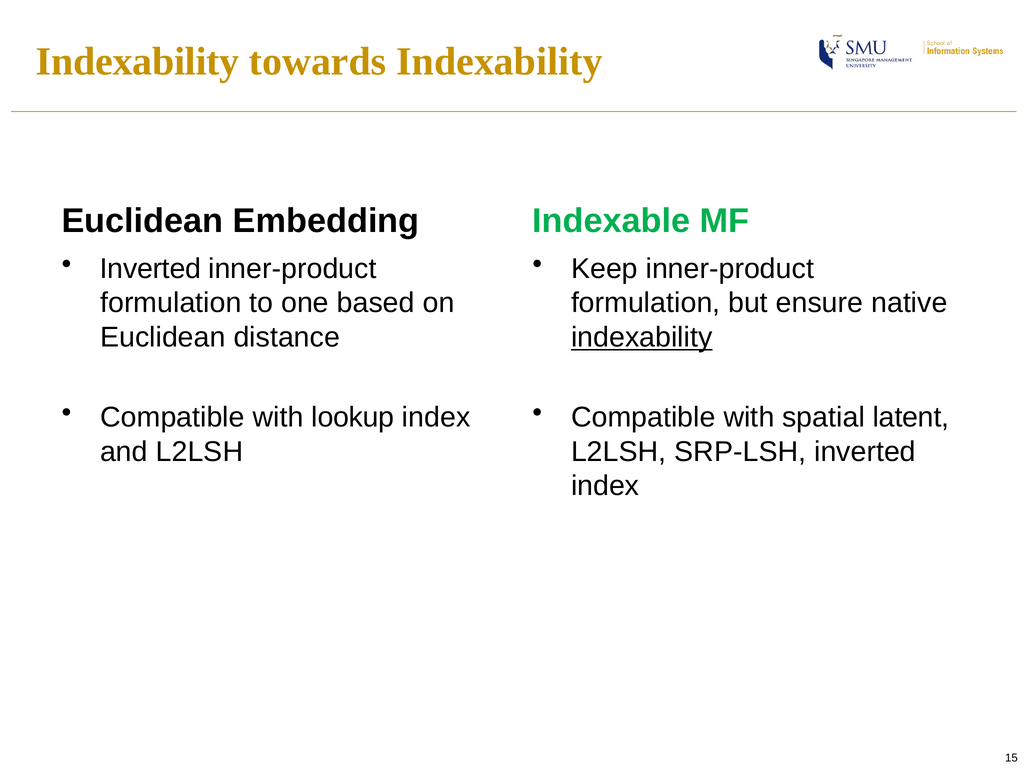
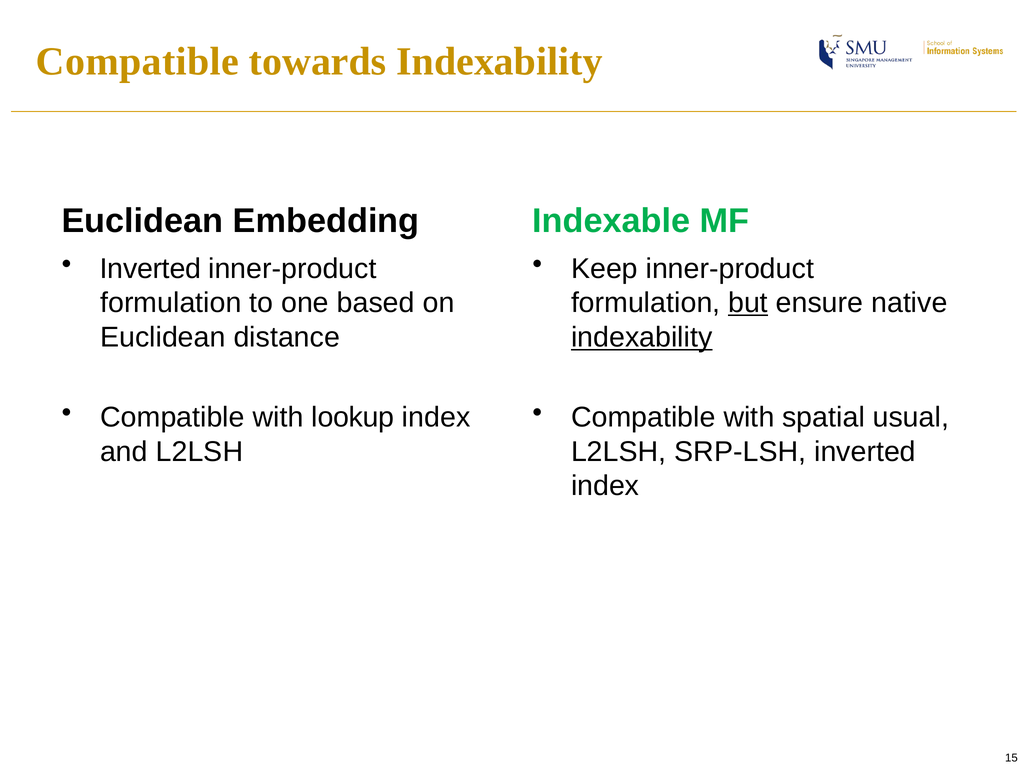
Indexability: Indexability -> Compatible (137, 61)
but underline: none -> present (748, 303)
latent: latent -> usual (911, 417)
